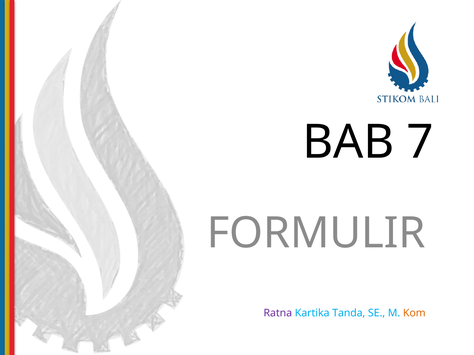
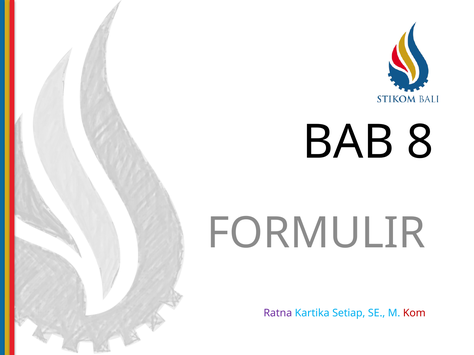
7: 7 -> 8 (420, 142)
Tanda: Tanda -> Setiap (349, 314)
Kom colour: orange -> red (414, 314)
